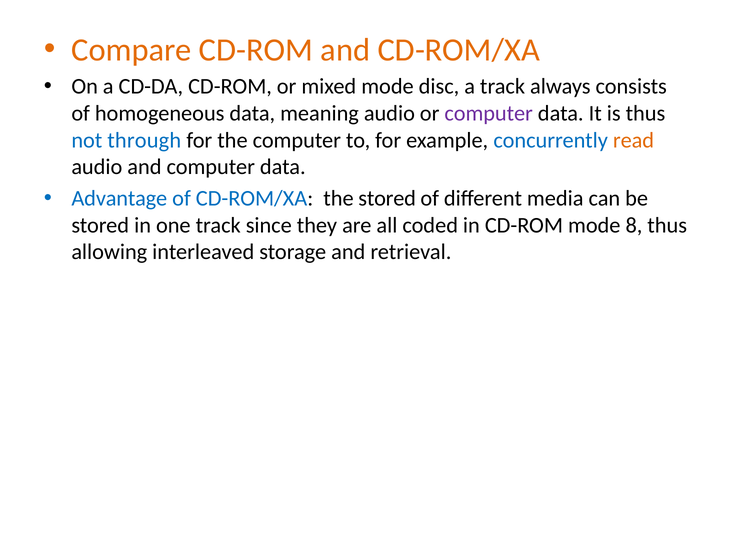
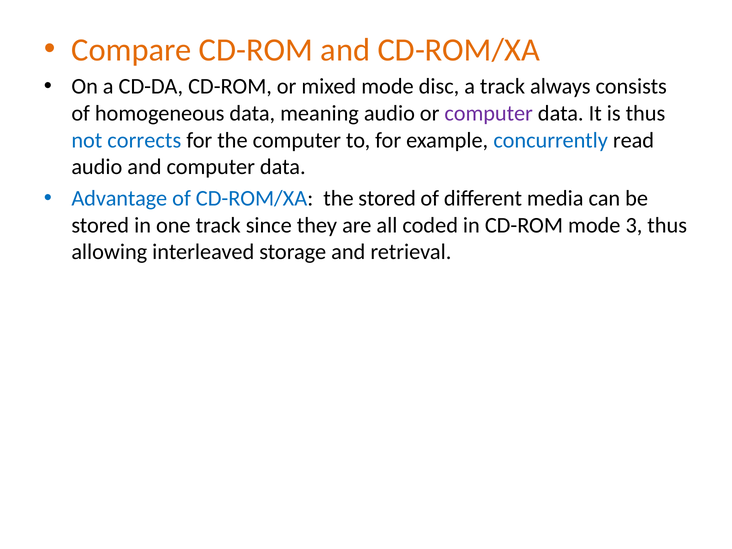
through: through -> corrects (144, 140)
read colour: orange -> black (633, 140)
8: 8 -> 3 (634, 225)
